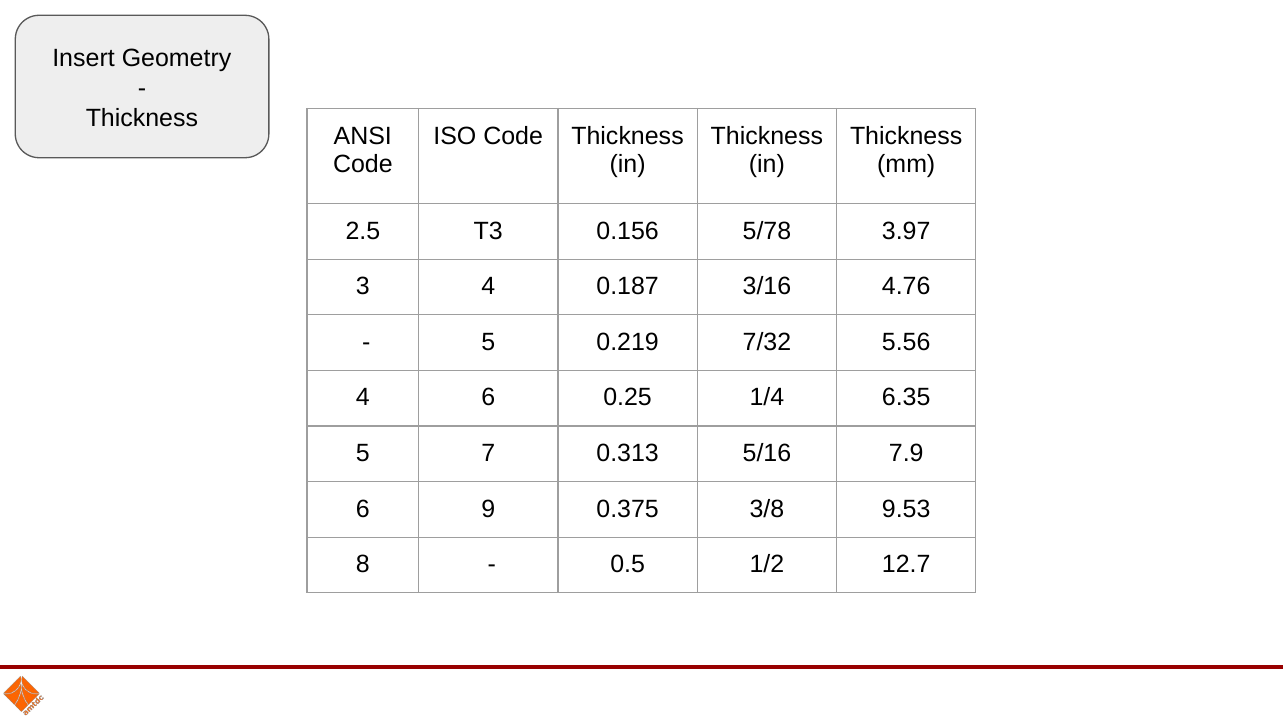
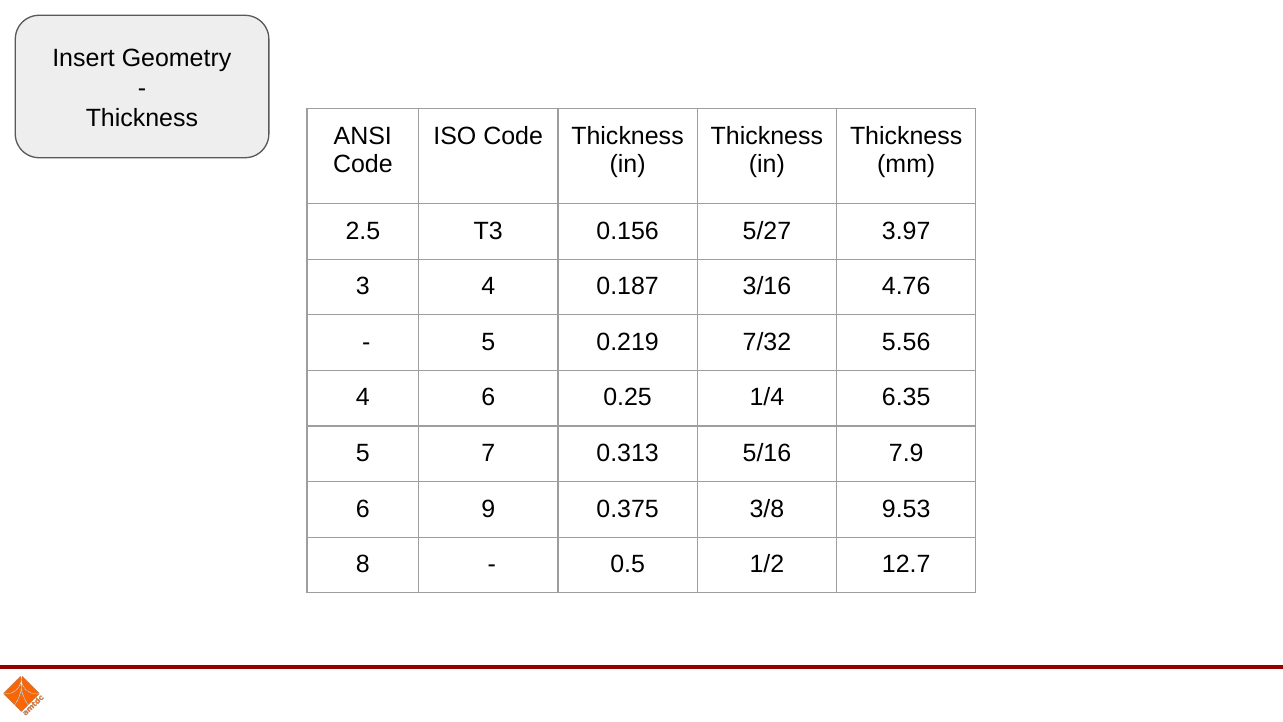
5/78: 5/78 -> 5/27 (767, 231)
